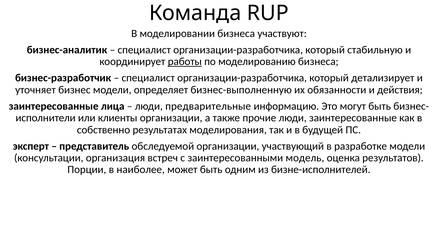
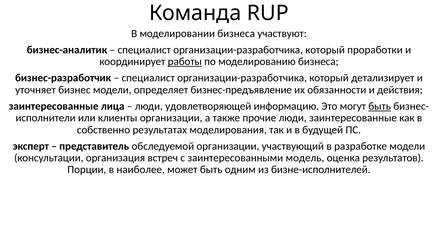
стабильную: стабильную -> проработки (375, 50)
бизнес-выполненную: бизнес-выполненную -> бизнес-предъявление (241, 90)
предварительные: предварительные -> удовлетворяющей (208, 106)
быть underline: none -> present (380, 106)
